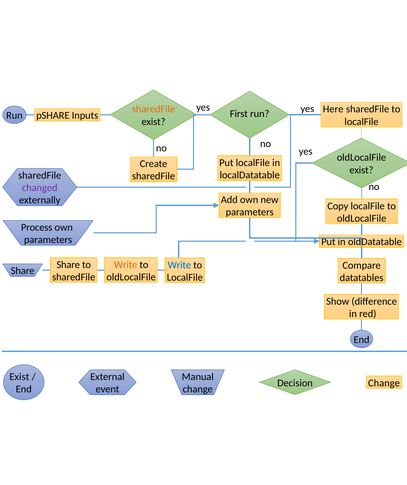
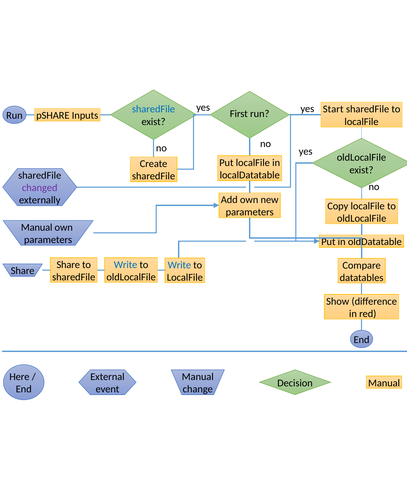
sharedFile colour: orange -> blue (153, 109)
Here: Here -> Start (333, 109)
Process: Process -> Manual (37, 227)
Write colour: orange -> blue (126, 264)
Exist: Exist -> Here (19, 376)
Decision Change: Change -> Manual (384, 383)
